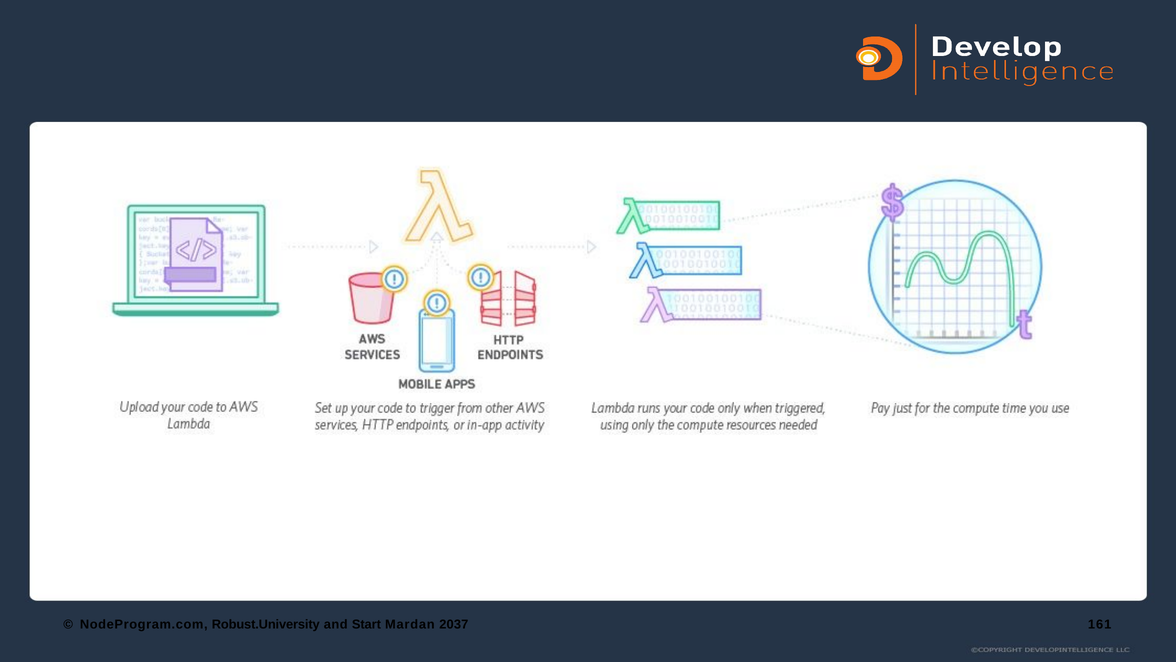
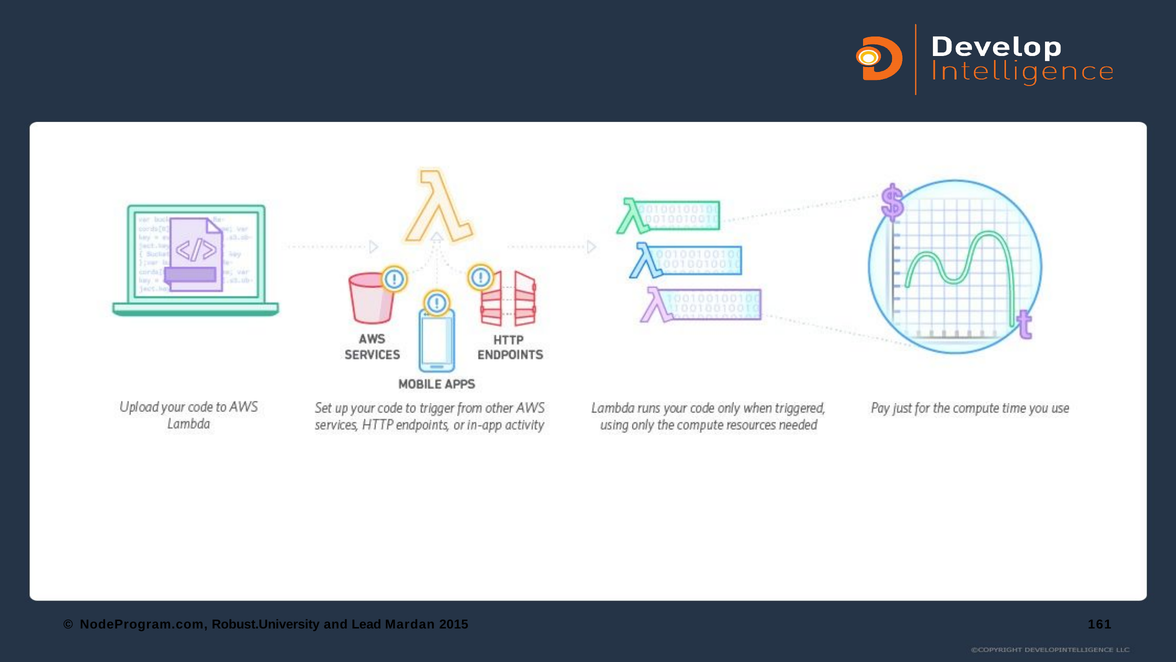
Start: Start -> Lead (366, 624)
2037: 2037 -> 2015 (454, 624)
